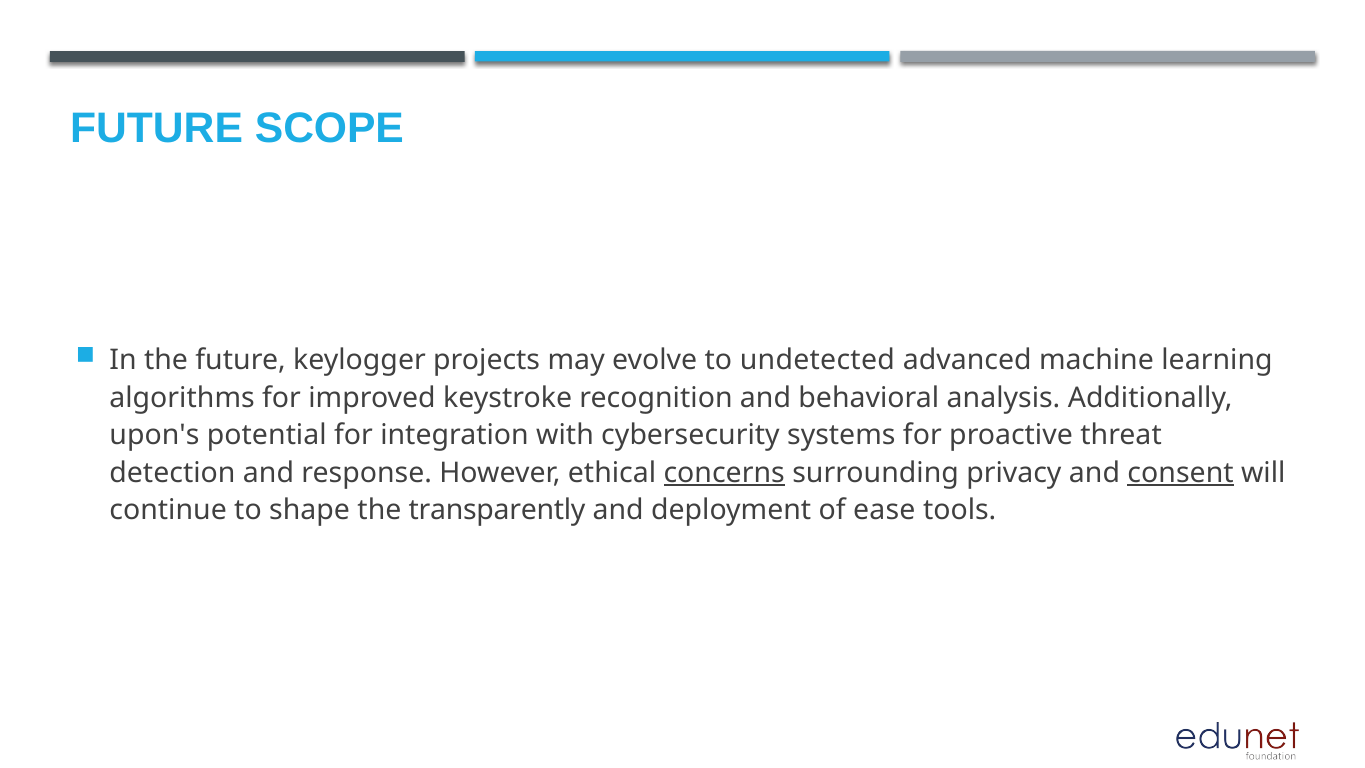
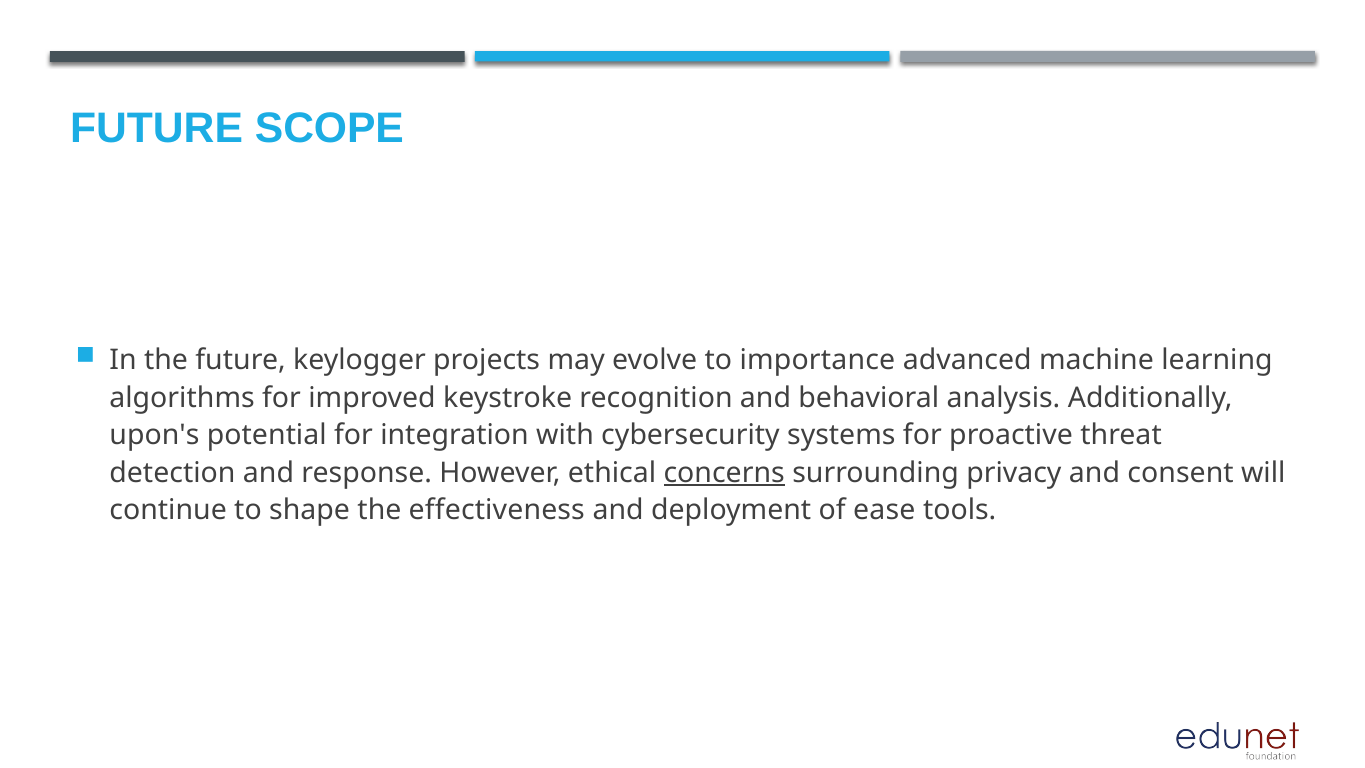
undetected: undetected -> importance (817, 360)
consent underline: present -> none (1181, 473)
transparently: transparently -> effectiveness (497, 510)
